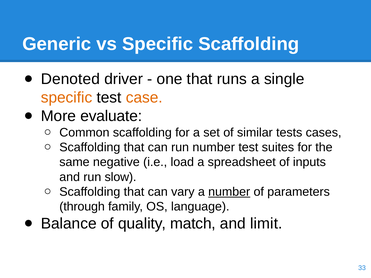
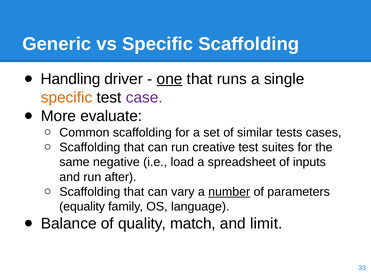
Denoted: Denoted -> Handling (70, 79)
one underline: none -> present (170, 79)
case colour: orange -> purple (144, 98)
run number: number -> creative (214, 147)
slow: slow -> after (121, 177)
through: through -> equality (82, 207)
